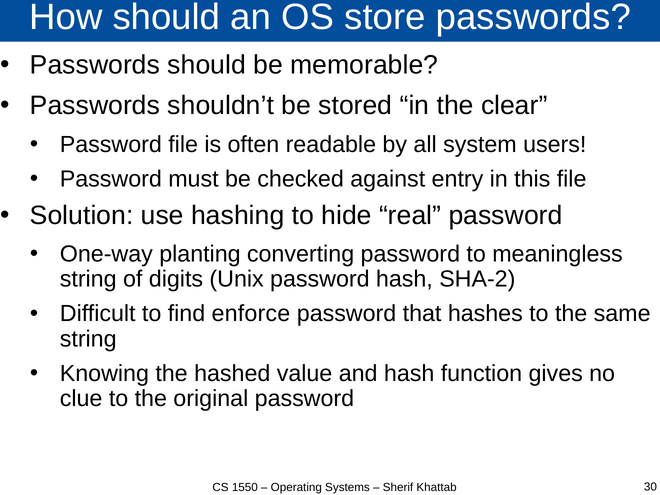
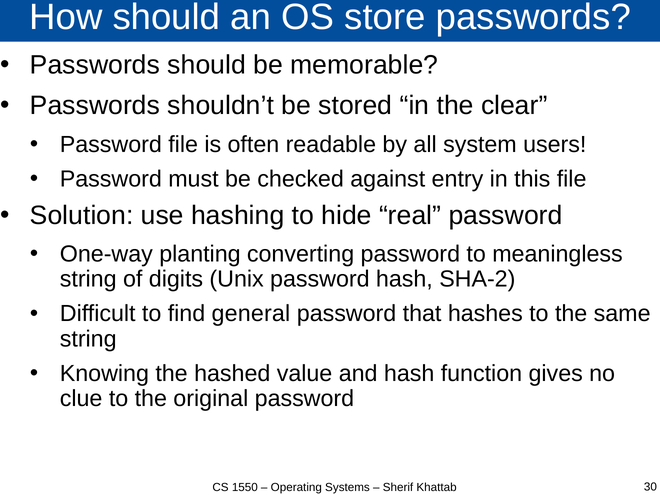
enforce: enforce -> general (251, 314)
